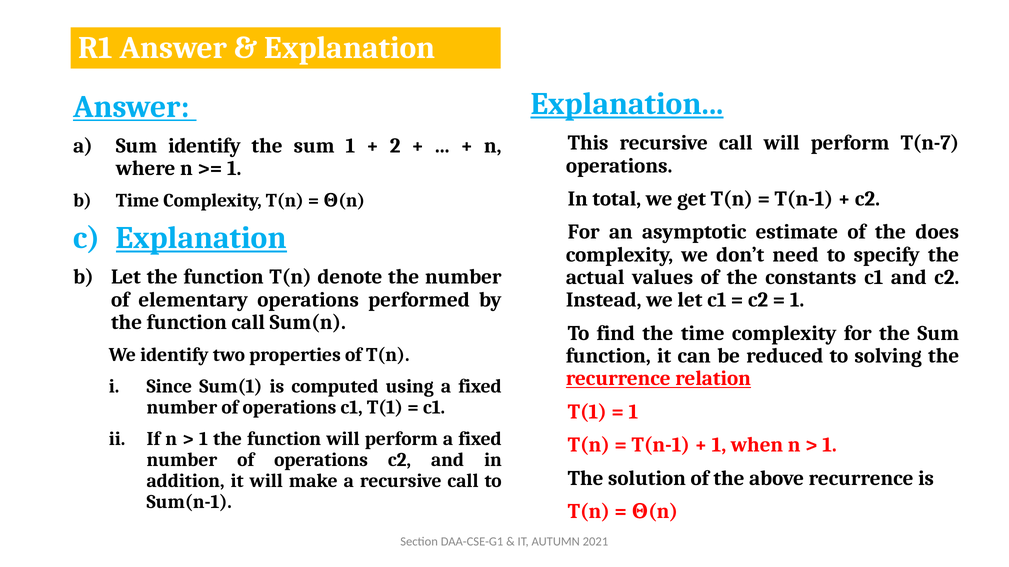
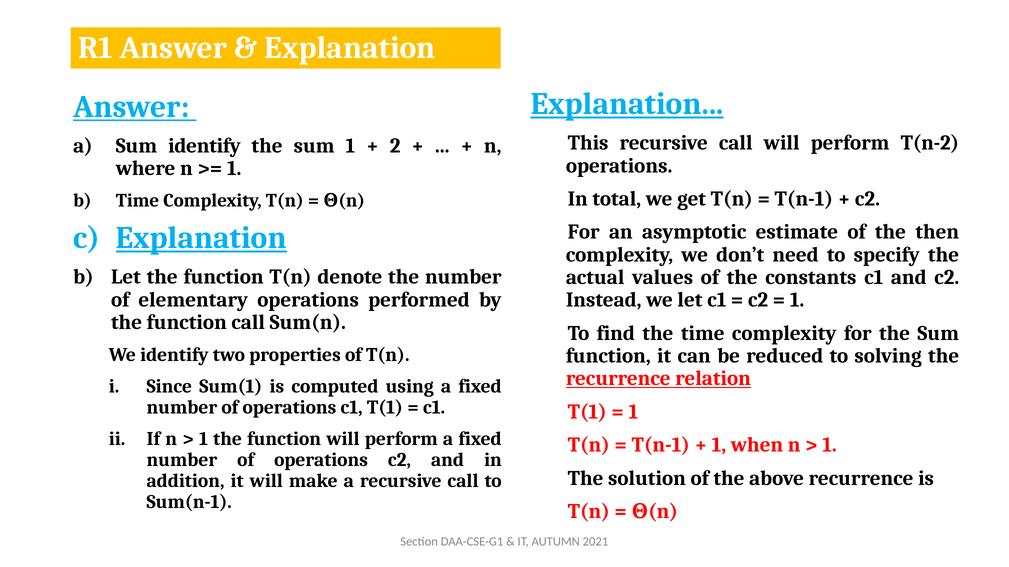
T(n-7: T(n-7 -> T(n-2 (930, 143)
does: does -> then (937, 232)
